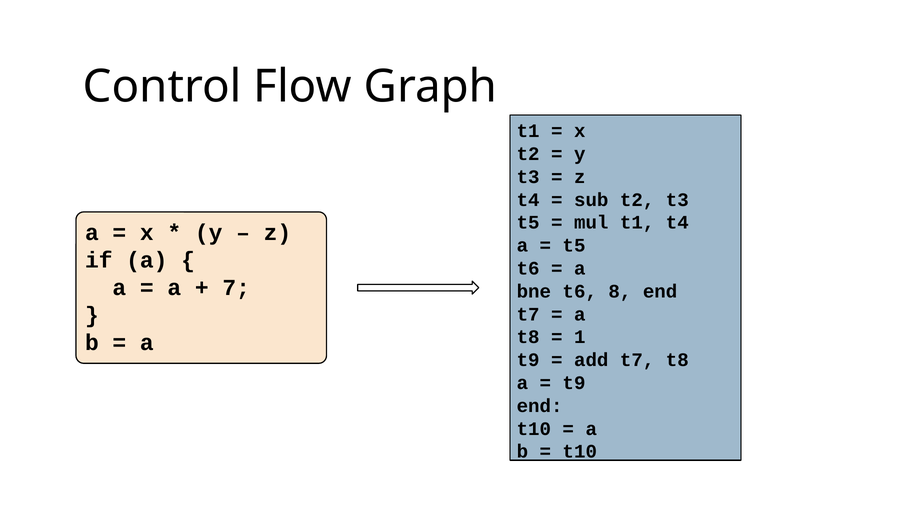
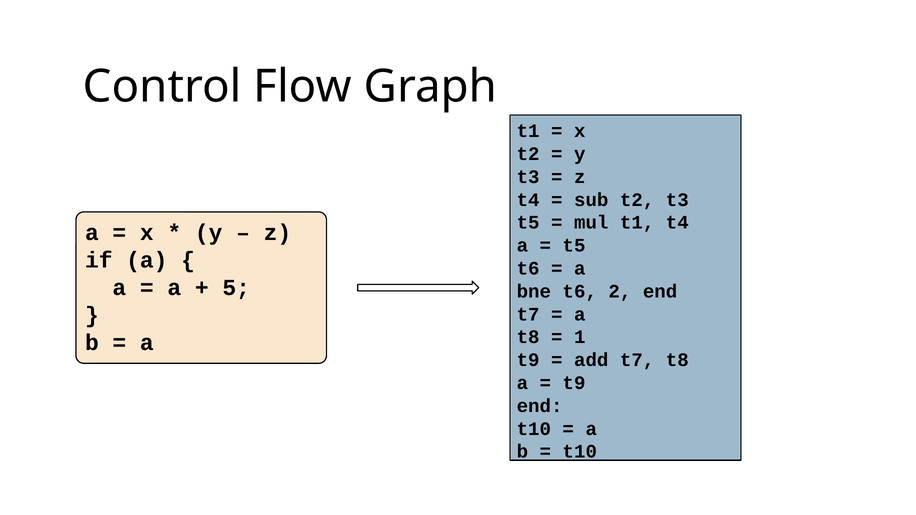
7: 7 -> 5 (236, 288)
8: 8 -> 2 (620, 291)
